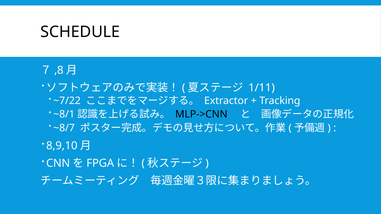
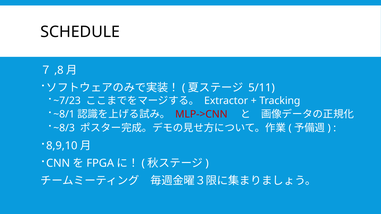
1/11: 1/11 -> 5/11 (262, 88)
~7/22: ~7/22 -> ~7/23 (67, 101)
MLP->CNN colour: black -> red (201, 114)
~8/7: ~8/7 -> ~8/3 (64, 128)
